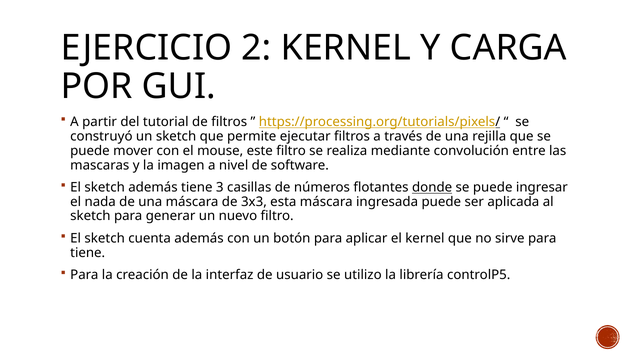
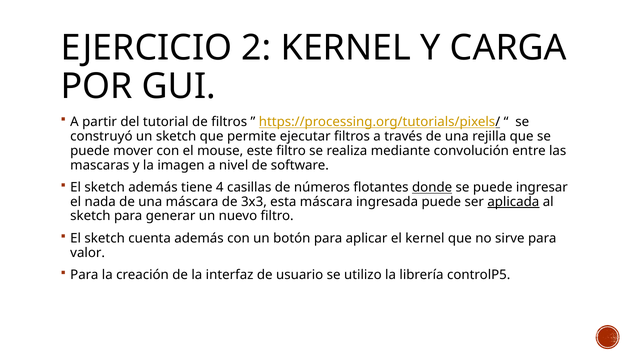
3: 3 -> 4 (220, 188)
aplicada underline: none -> present (513, 202)
tiene: tiene -> valor (88, 253)
